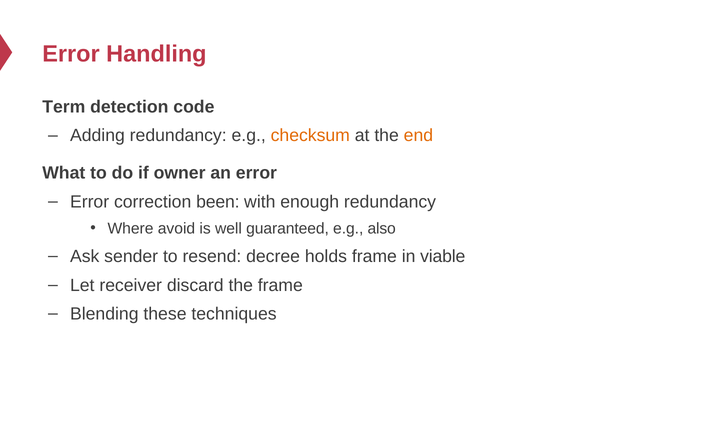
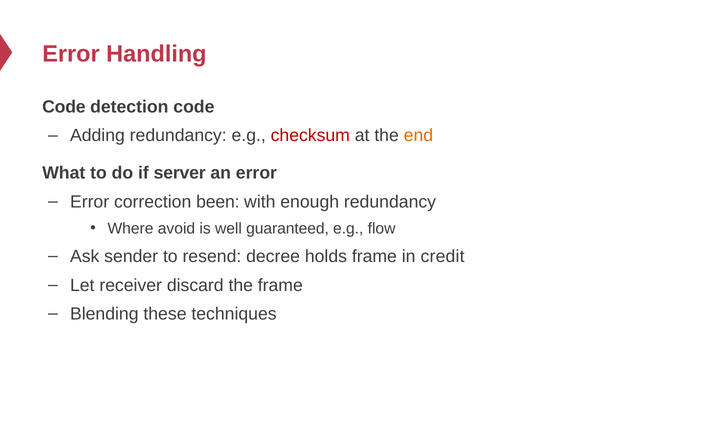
Term: Term -> Code (64, 107)
checksum colour: orange -> red (310, 136)
owner: owner -> server (180, 173)
also: also -> flow (382, 228)
viable: viable -> credit (443, 256)
